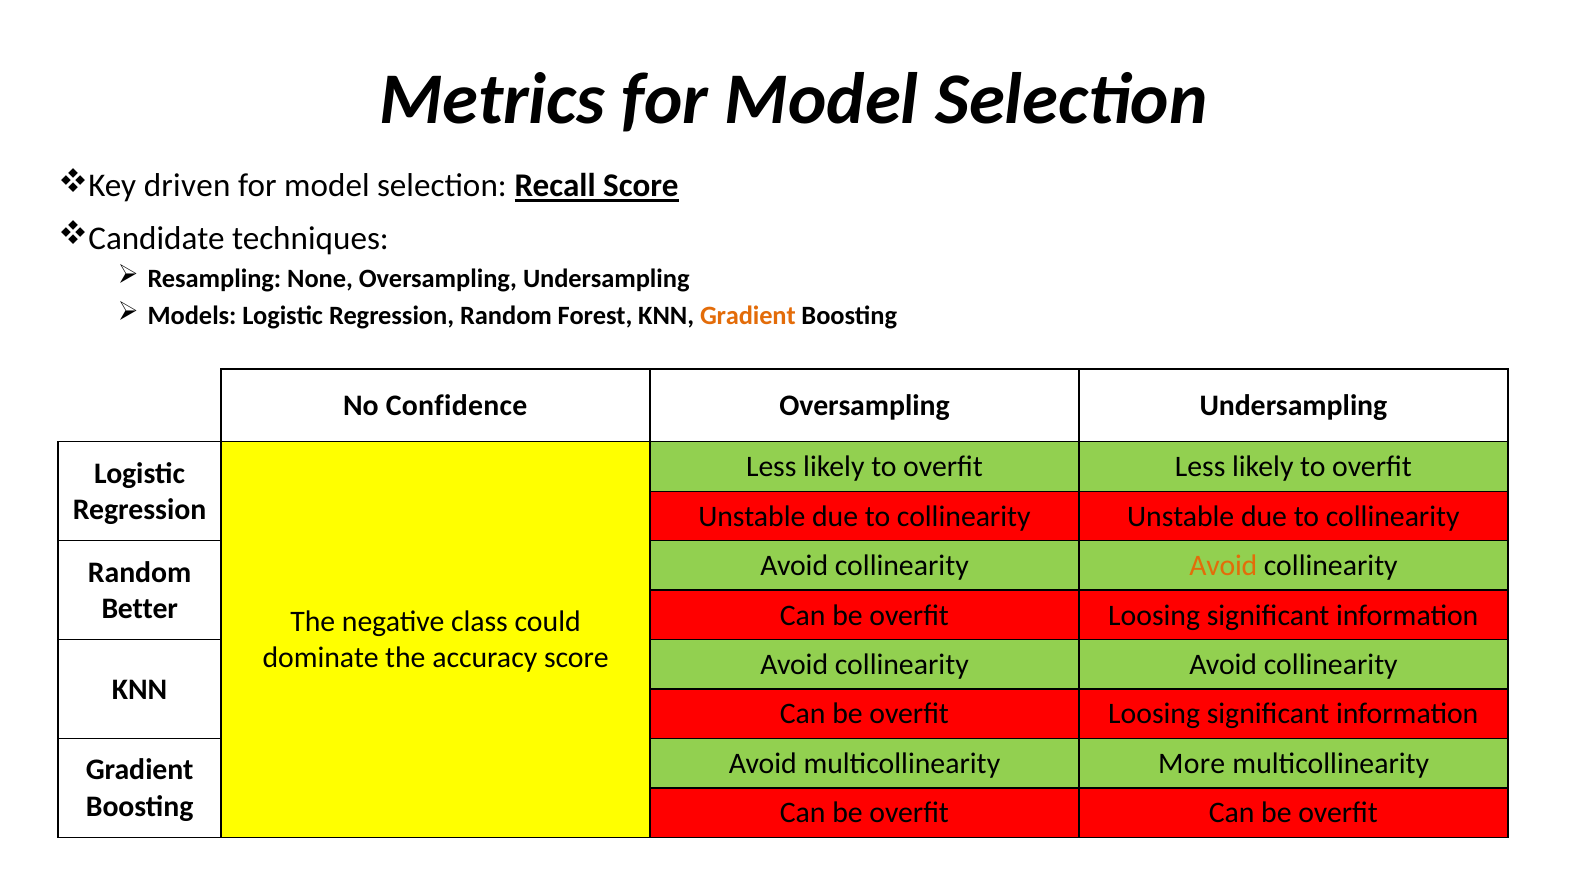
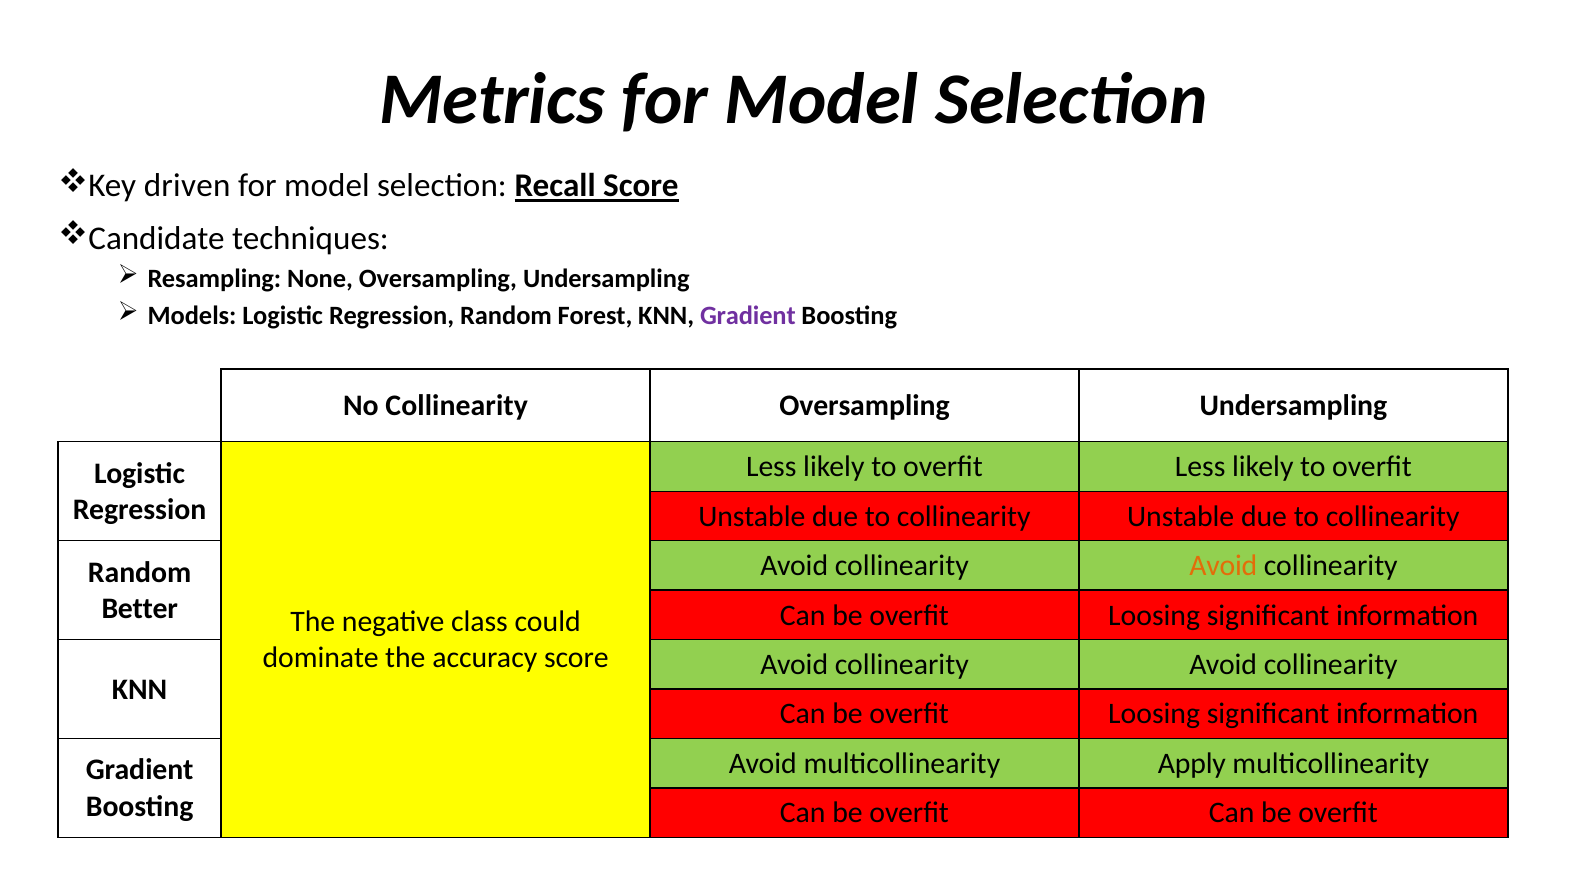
Gradient colour: orange -> purple (748, 316)
No Confidence: Confidence -> Collinearity (457, 406)
More: More -> Apply (1192, 764)
